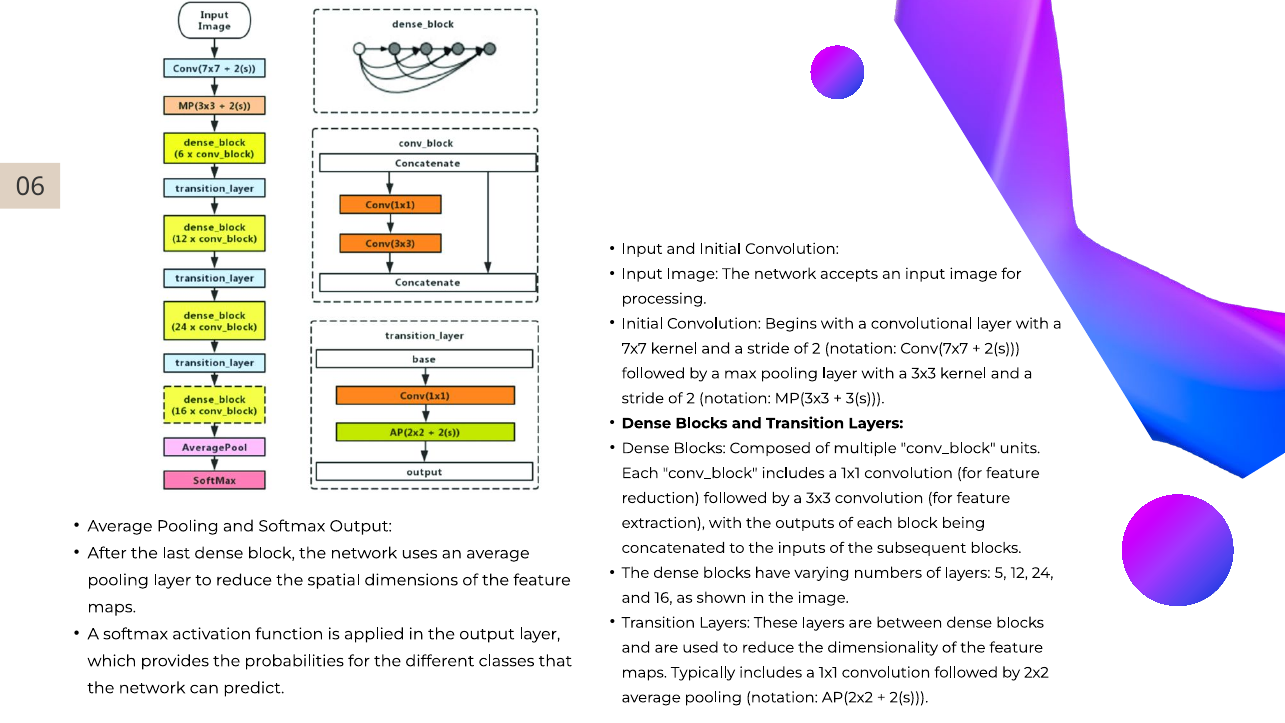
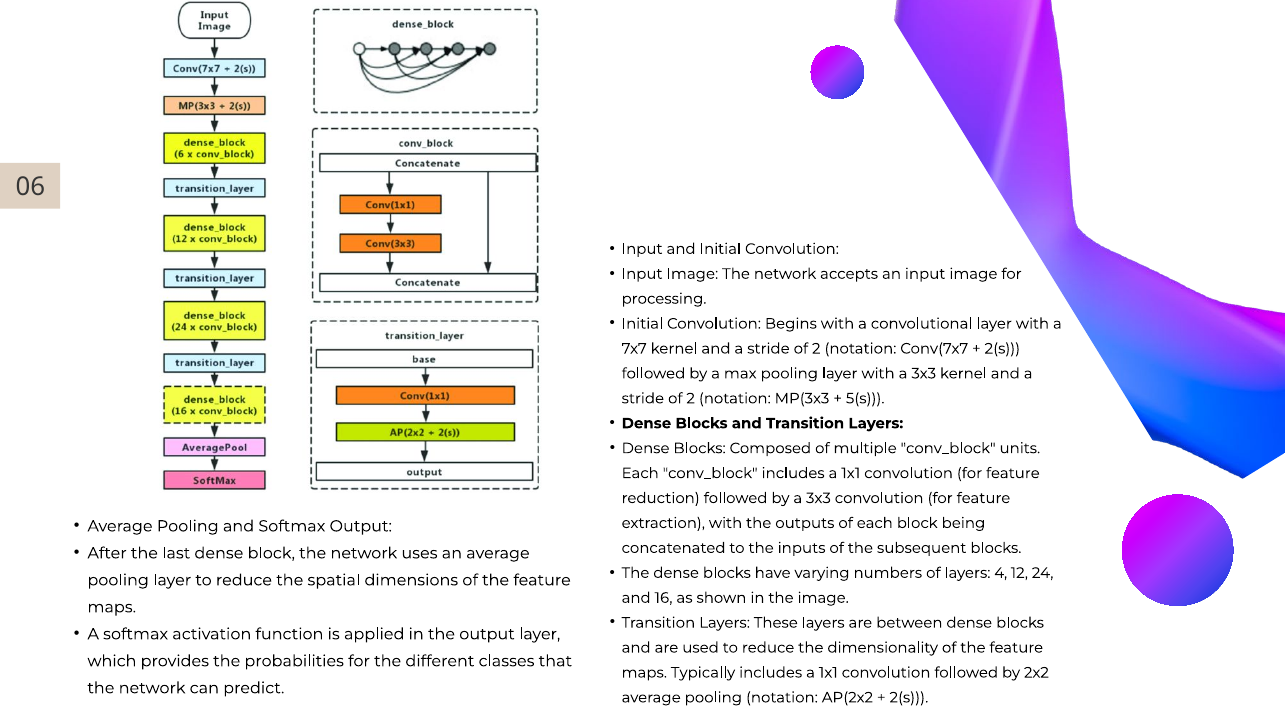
3(s: 3(s -> 5(s (865, 398)
5: 5 -> 4 (1001, 573)
